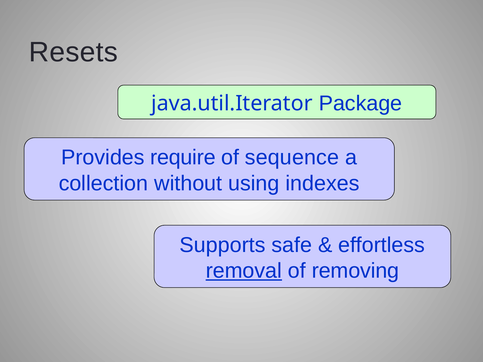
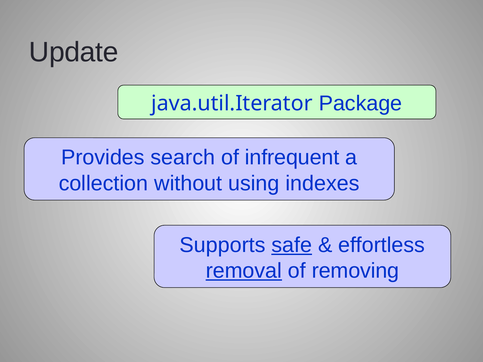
Resets: Resets -> Update (74, 52)
require: require -> search (183, 158)
sequence: sequence -> infrequent (292, 158)
safe underline: none -> present (292, 245)
